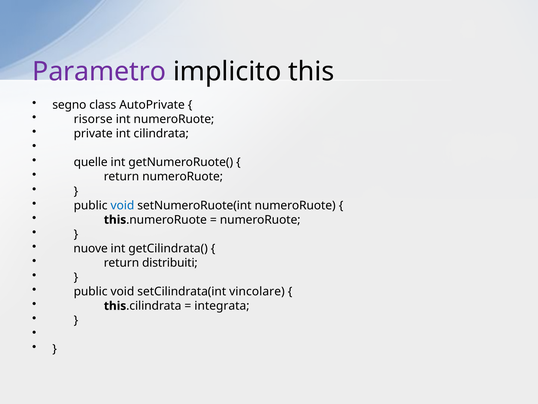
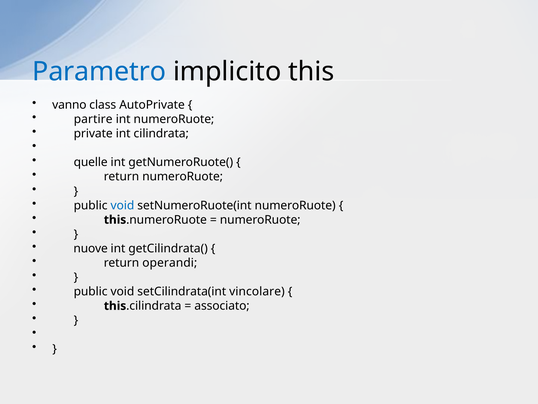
Parametro colour: purple -> blue (99, 71)
segno: segno -> vanno (69, 105)
risorse: risorse -> partire (93, 119)
distribuiti: distribuiti -> operandi (170, 263)
integrata: integrata -> associato (222, 306)
